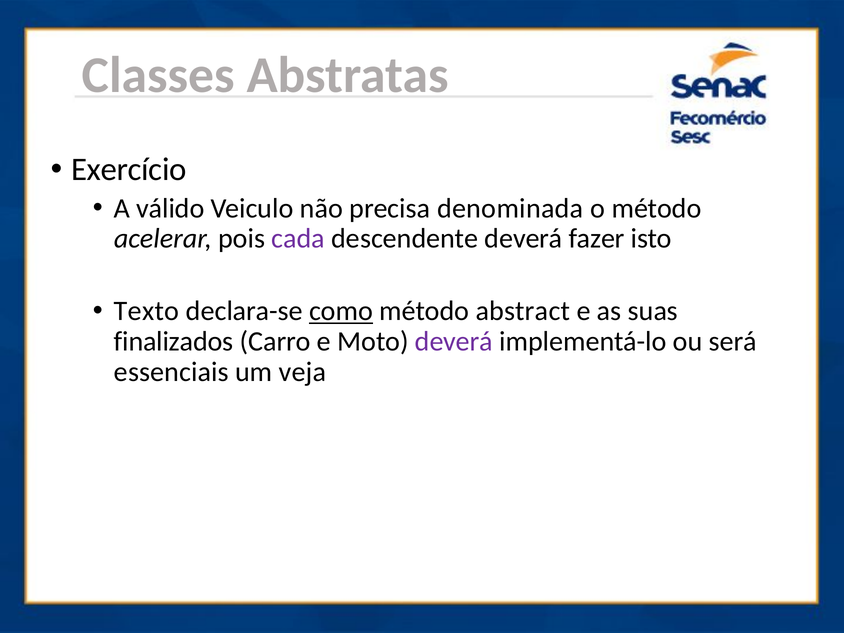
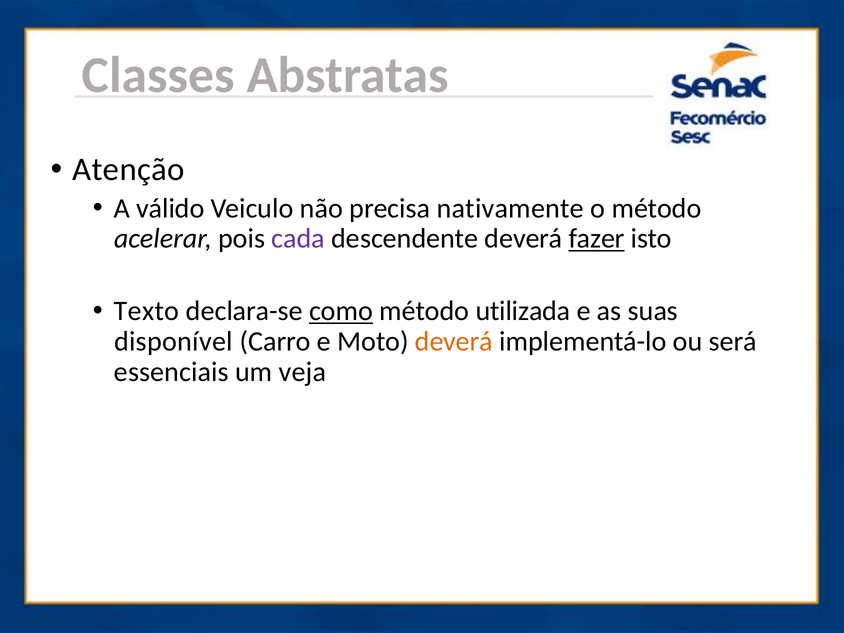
Exercício: Exercício -> Atenção (128, 169)
denominada: denominada -> nativamente (510, 208)
fazer underline: none -> present (597, 239)
abstract: abstract -> utilizada (523, 311)
finalizados: finalizados -> disponível (173, 341)
deverá colour: purple -> orange (454, 341)
